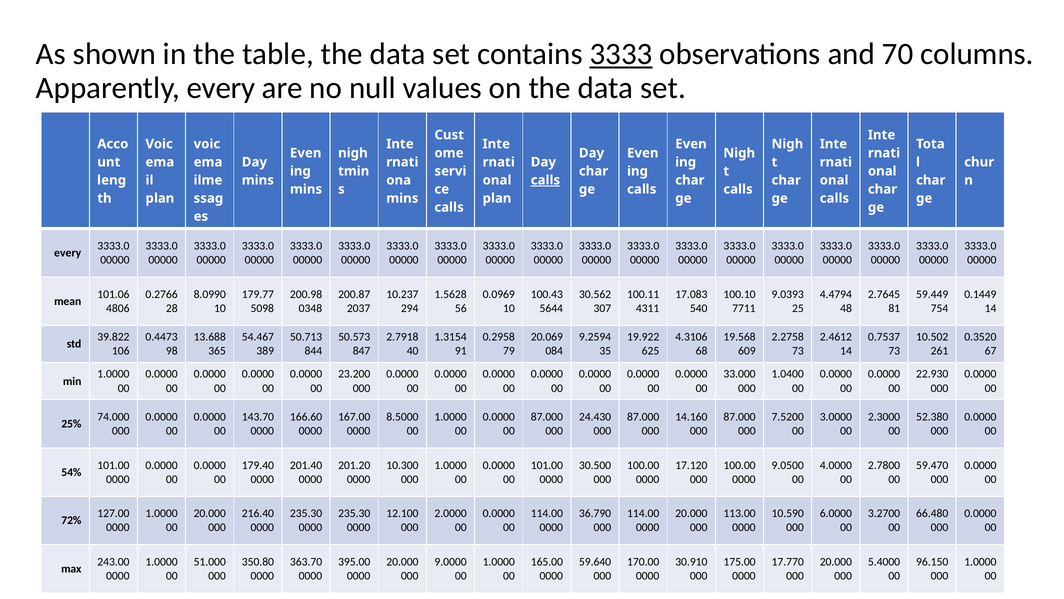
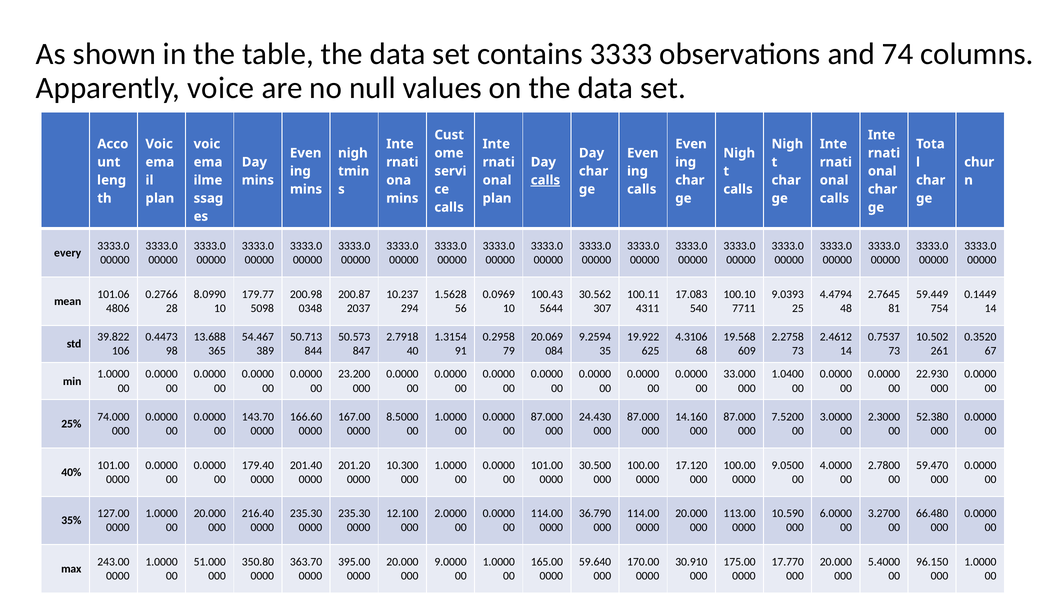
3333 underline: present -> none (621, 54)
70: 70 -> 74 (898, 54)
Apparently every: every -> voice (221, 88)
54%: 54% -> 40% (71, 472)
72%: 72% -> 35% (71, 520)
